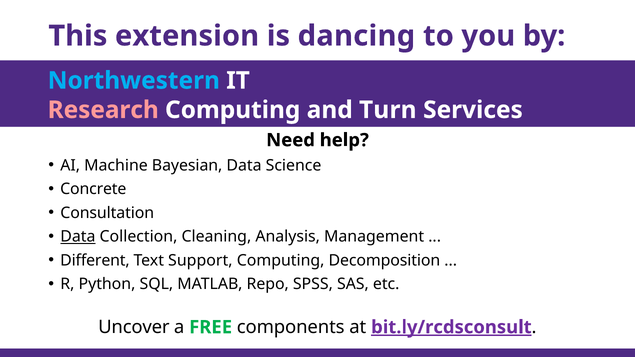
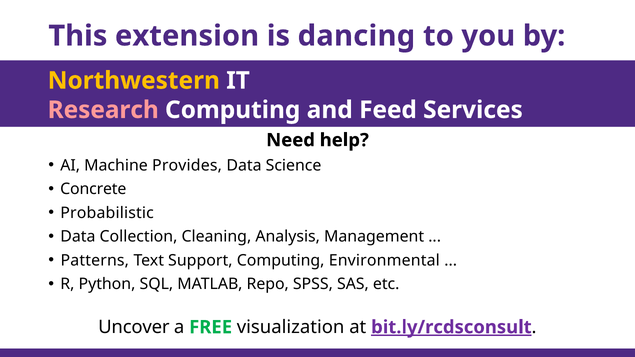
Northwestern colour: light blue -> yellow (134, 81)
Turn: Turn -> Feed (388, 110)
Bayesian: Bayesian -> Provides (187, 165)
Consultation: Consultation -> Probabilistic (107, 213)
Data underline: present -> none (78, 237)
Different: Different -> Patterns (95, 260)
Decomposition: Decomposition -> Environmental (384, 260)
components: components -> visualization (291, 327)
